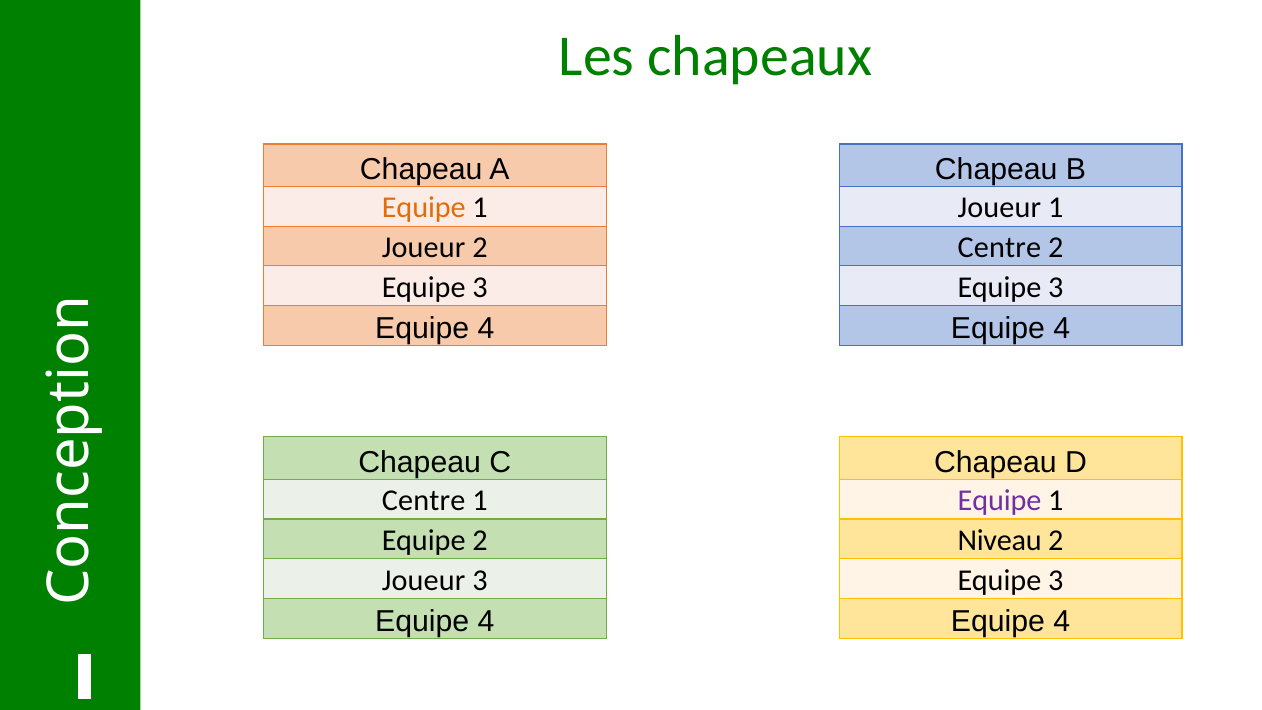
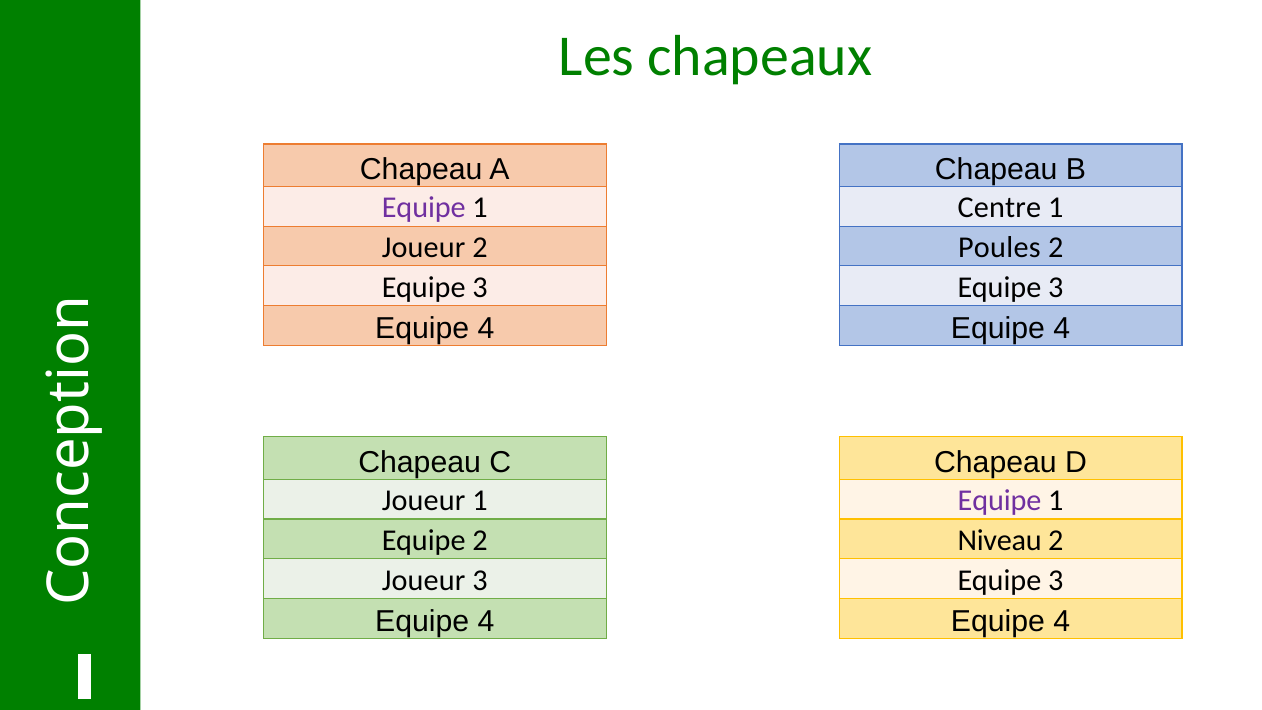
Equipe colour: orange -> purple (424, 208)
Joueur: Joueur -> Centre (999, 208)
Centre: Centre -> Poules (999, 248)
Centre: Centre -> Joueur (424, 501)
